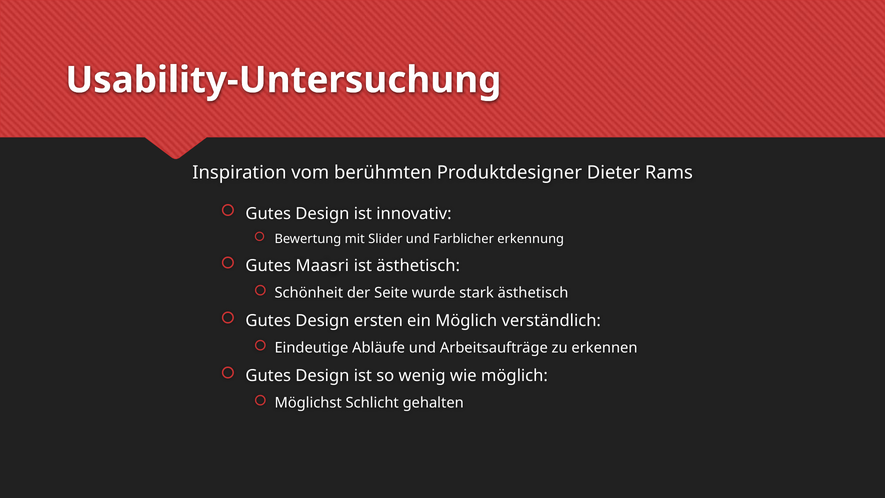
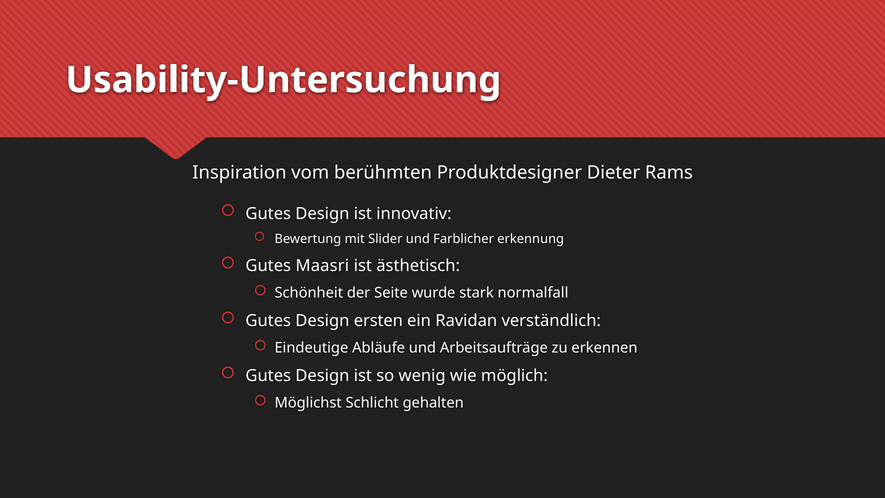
stark ästhetisch: ästhetisch -> normalfall (533, 293)
ein Möglich: Möglich -> Ravidan (466, 321)
